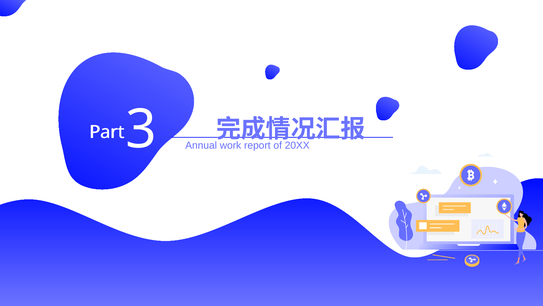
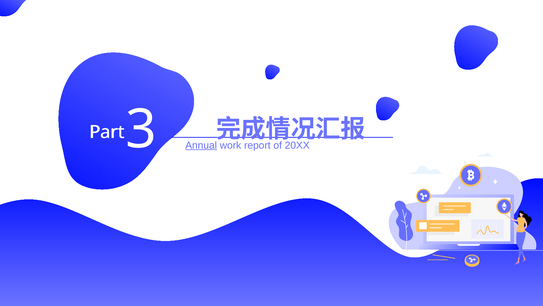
Annual underline: none -> present (201, 145)
